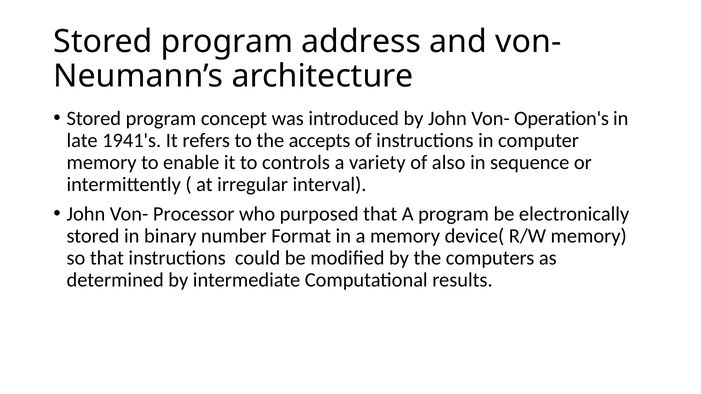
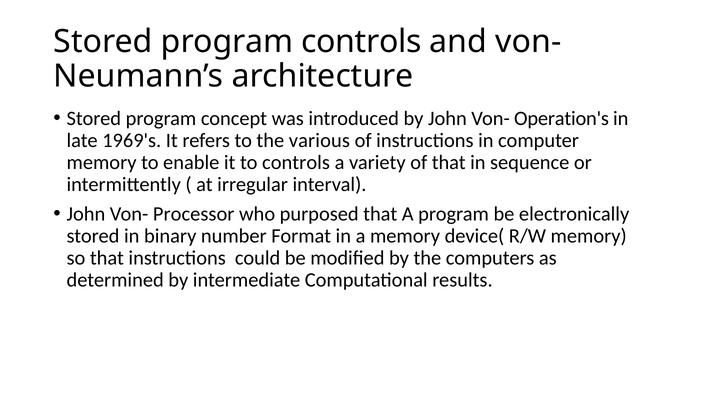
program address: address -> controls (361, 42)
1941's: 1941's -> 1969's (132, 141)
accepts: accepts -> various (319, 141)
of also: also -> that (449, 163)
